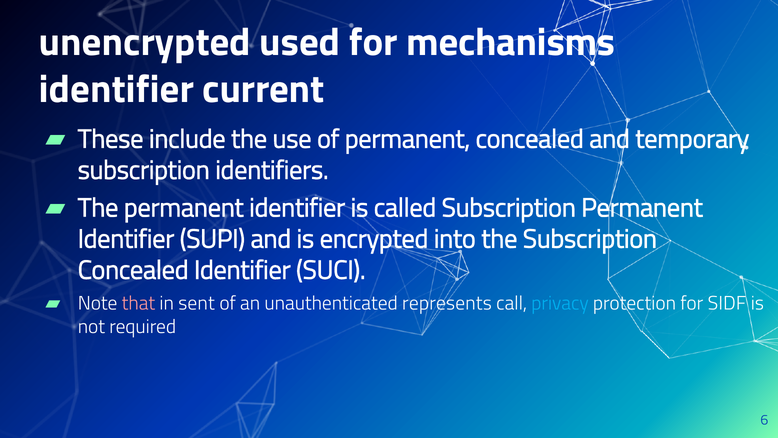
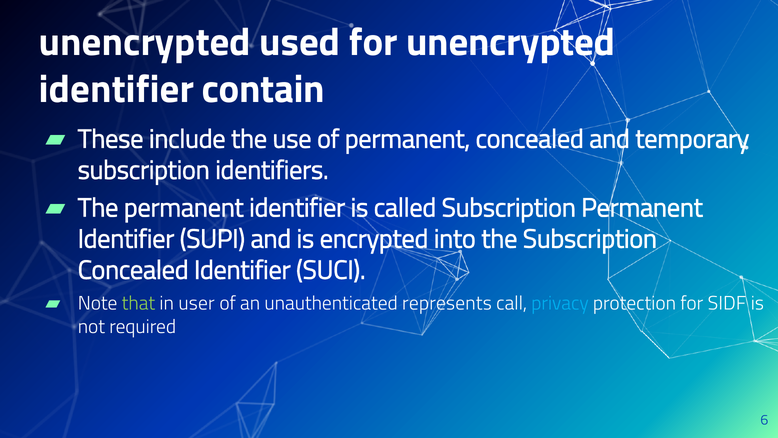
for mechanisms: mechanisms -> unencrypted (511, 43)
current: current -> contain (263, 89)
that colour: pink -> light green (138, 303)
sent: sent -> user (197, 303)
